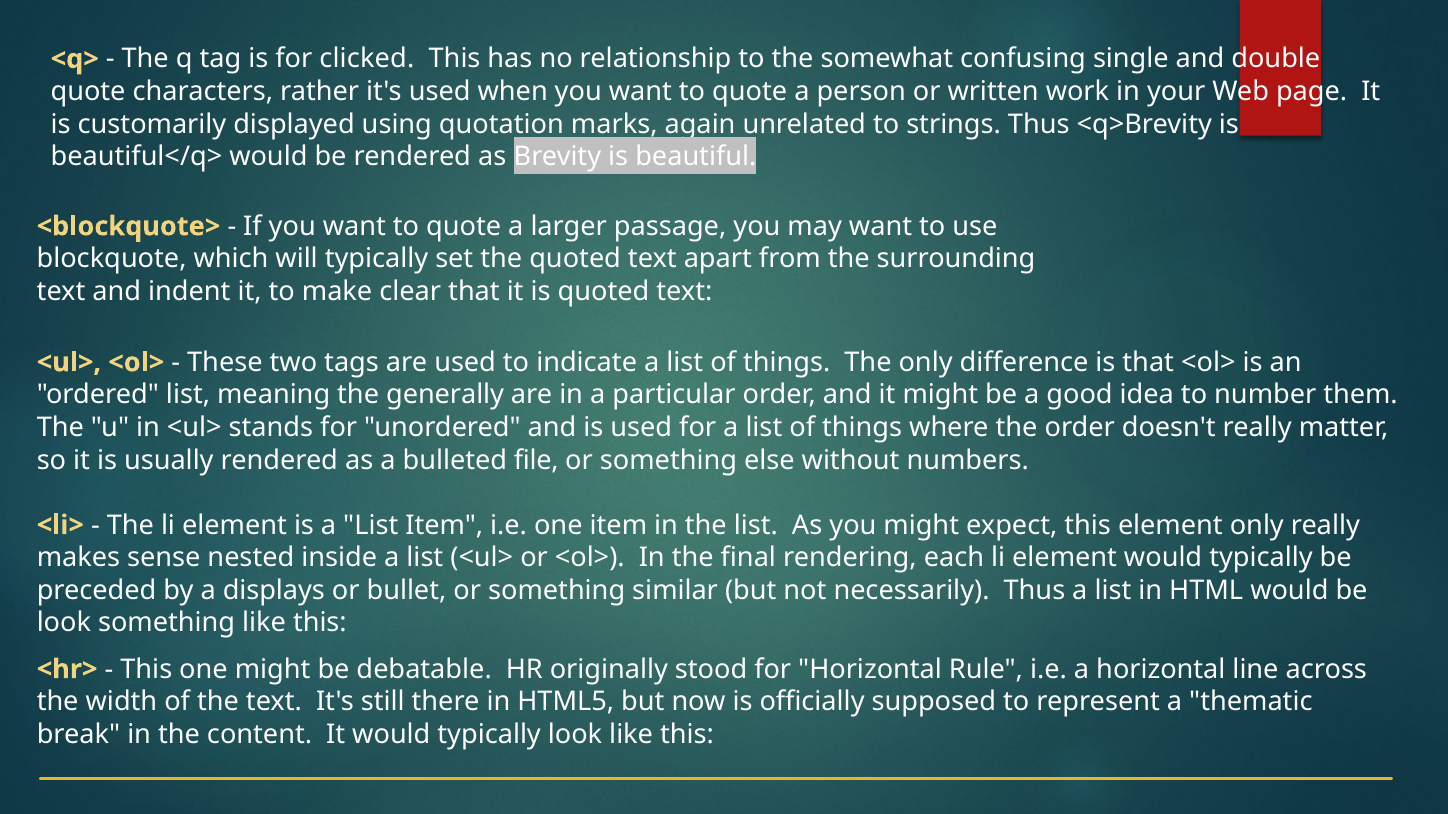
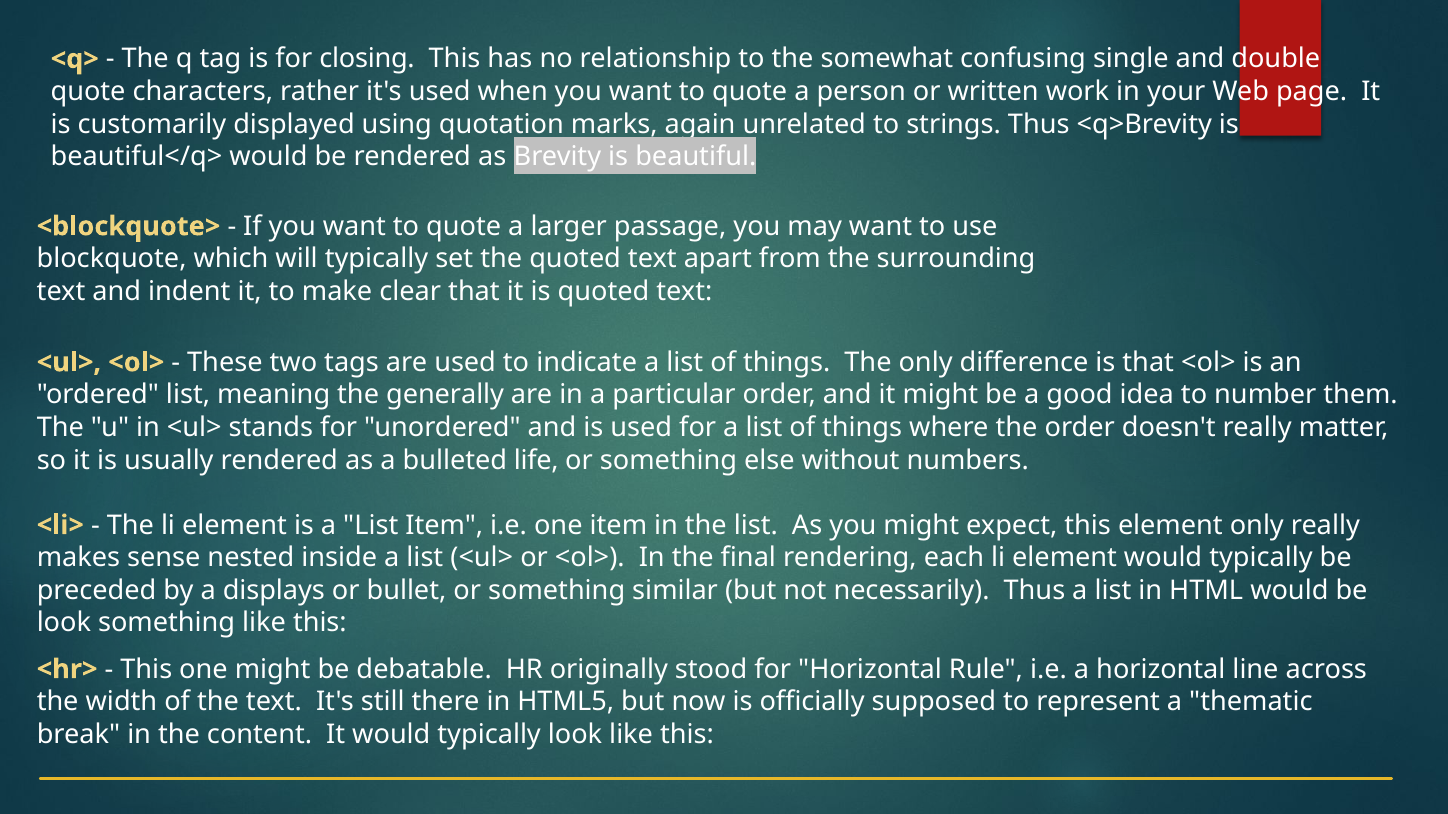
clicked: clicked -> closing (367, 59)
file: file -> life (536, 460)
